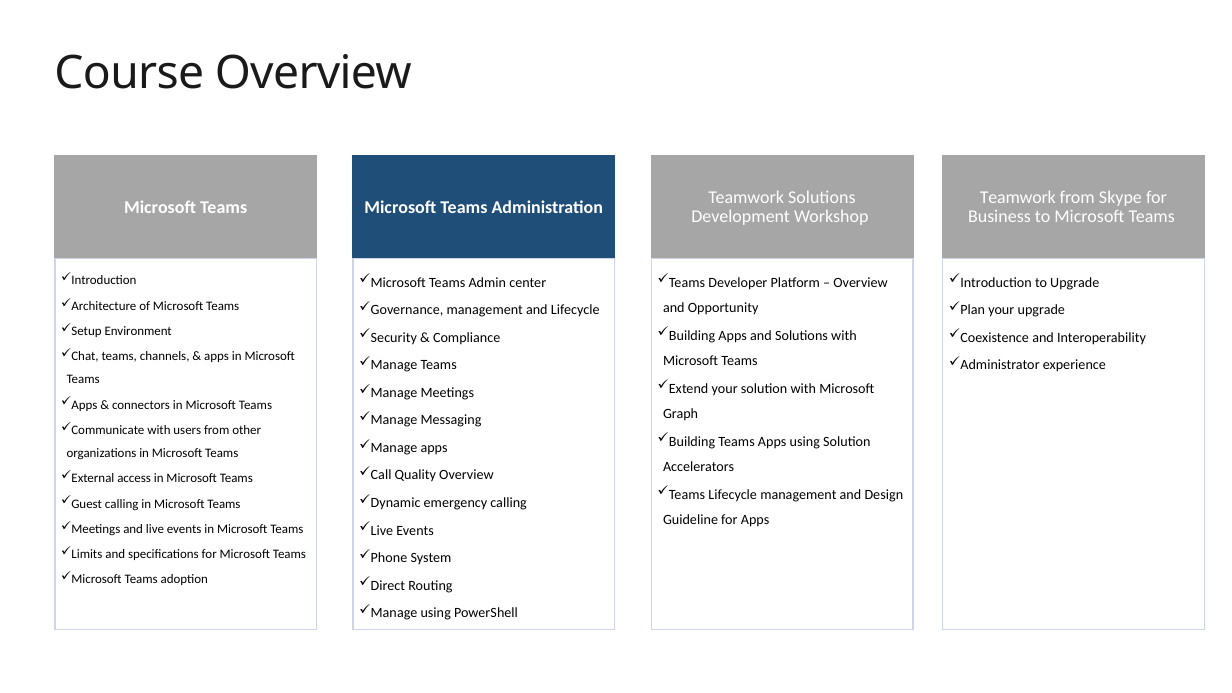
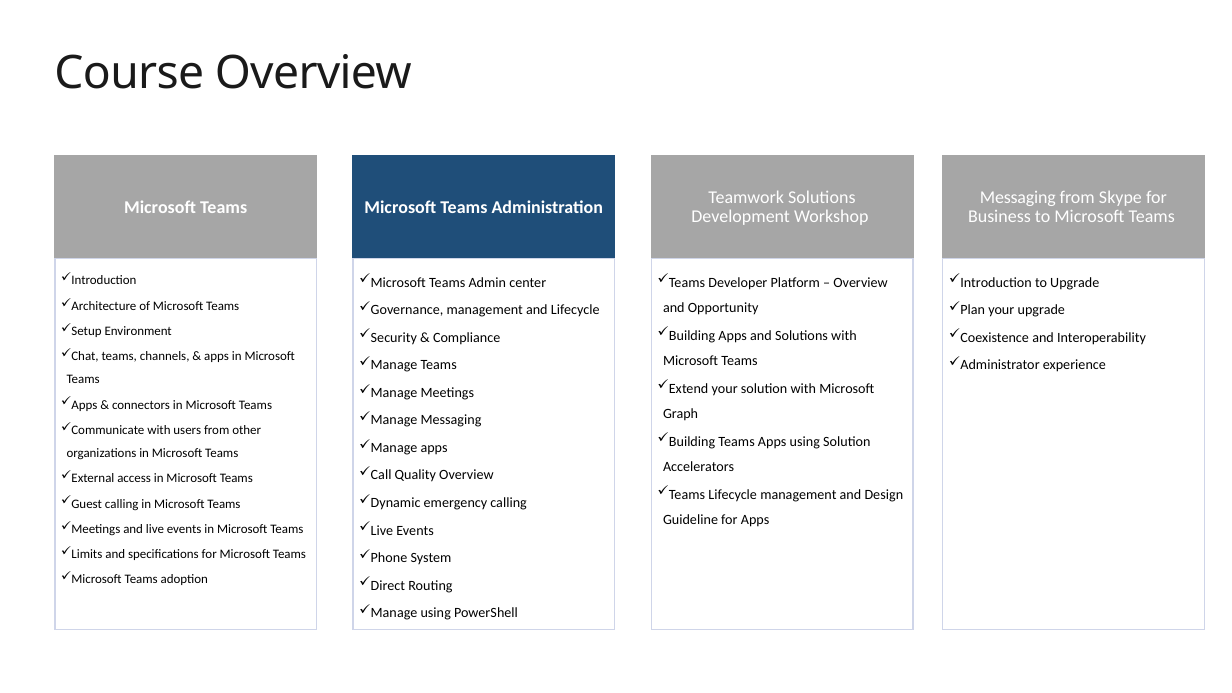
Teamwork: Teamwork -> Messaging (1018, 198)
